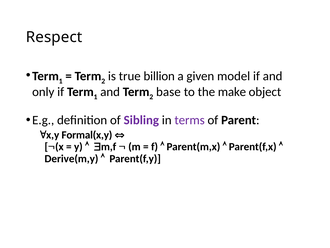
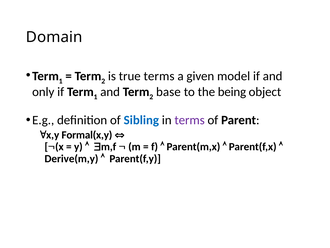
Respect: Respect -> Domain (54, 37)
true billion: billion -> terms (159, 76)
make: make -> being (232, 92)
Sibling colour: purple -> blue (141, 120)
